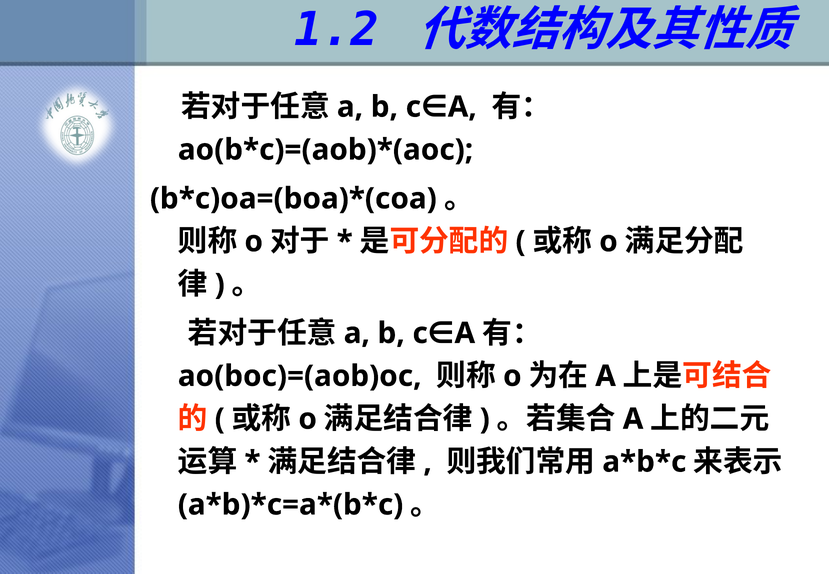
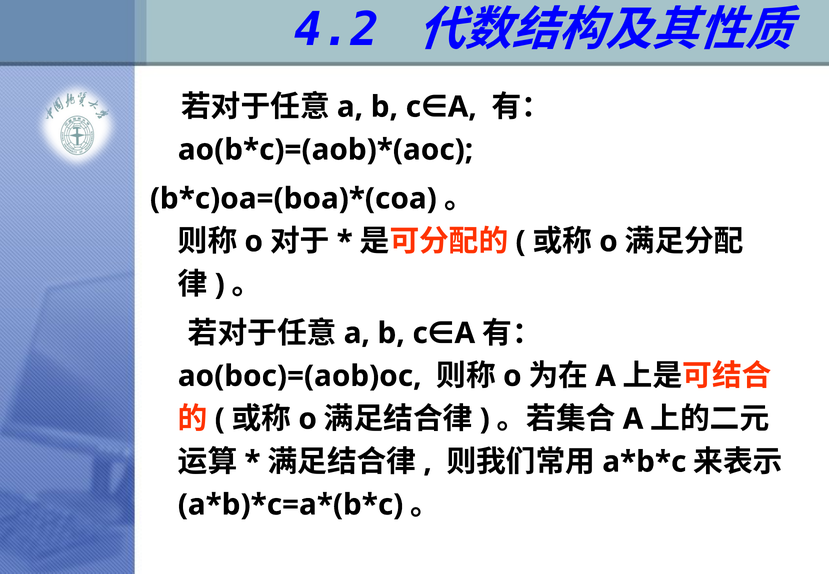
1.2: 1.2 -> 4.2 (337, 30)
